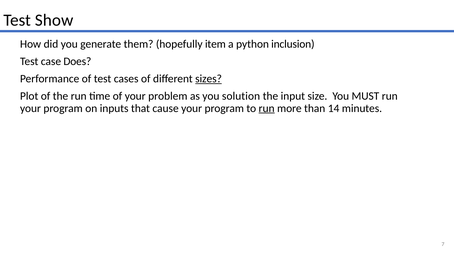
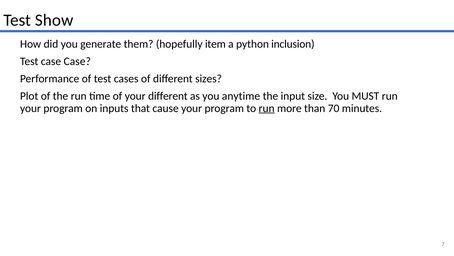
case Does: Does -> Case (77, 61)
sizes underline: present -> none (209, 78)
your problem: problem -> different (168, 96)
solution: solution -> anytime (241, 96)
14: 14 -> 70 (334, 108)
